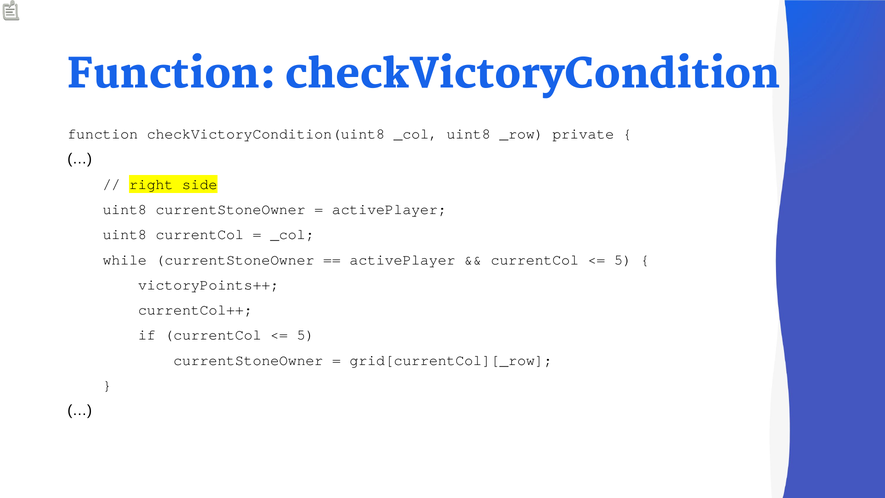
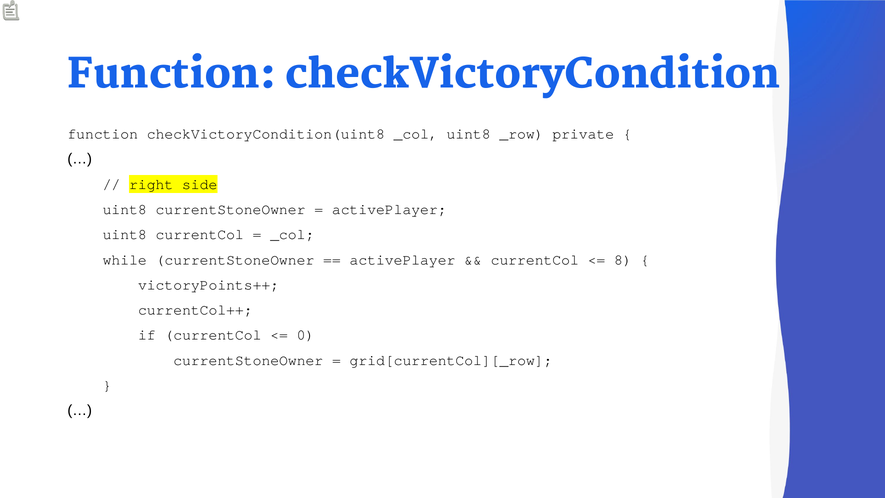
5: 5 -> 8 (623, 260)
5: 5 -> 0 (306, 335)
